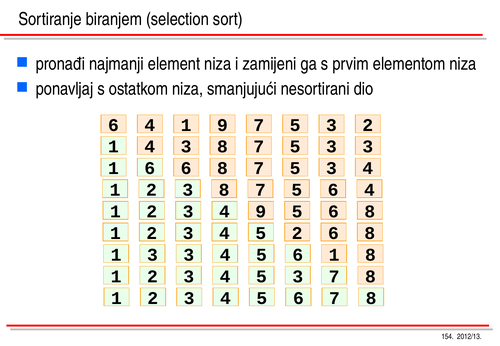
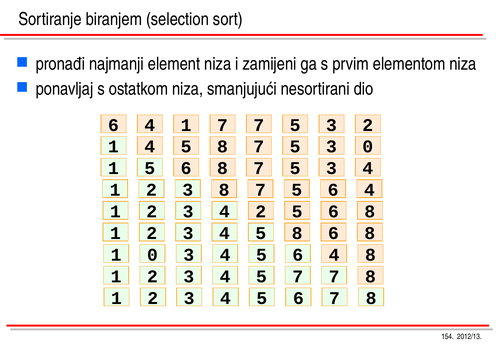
1 9: 9 -> 7 (223, 125)
1 4 3: 3 -> 5 (186, 147)
5 3 3: 3 -> 0 (368, 147)
1 6: 6 -> 5 (150, 168)
4 9: 9 -> 2 (261, 212)
3 4 5 2: 2 -> 8 (297, 233)
1 3: 3 -> 0 (152, 255)
4 5 6 1: 1 -> 4 (334, 255)
4 5 3: 3 -> 7 (298, 277)
